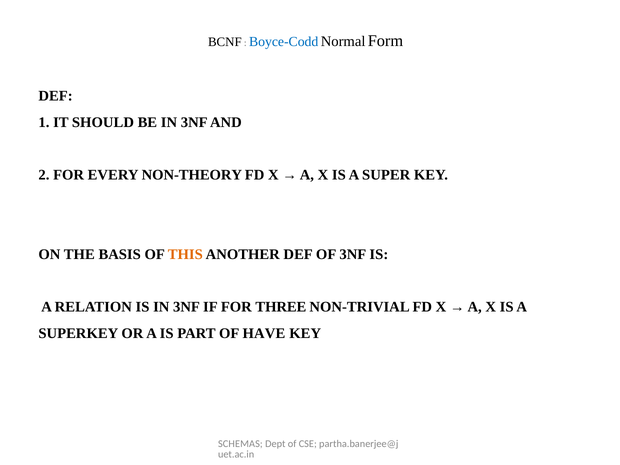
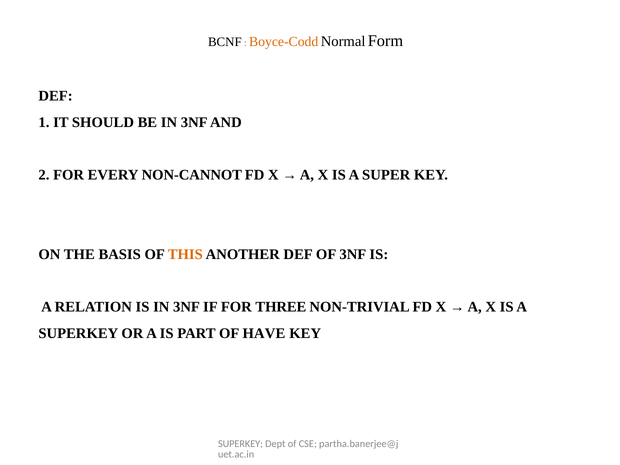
Boyce-Codd colour: blue -> orange (284, 42)
NON-THEORY: NON-THEORY -> NON-CANNOT (192, 175)
SCHEMAS: SCHEMAS -> SUPERKEY (240, 444)
